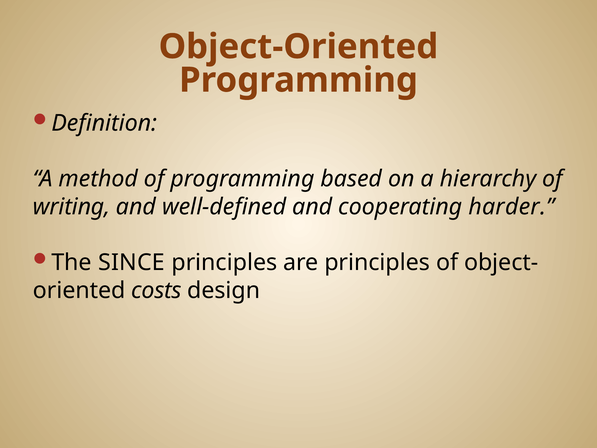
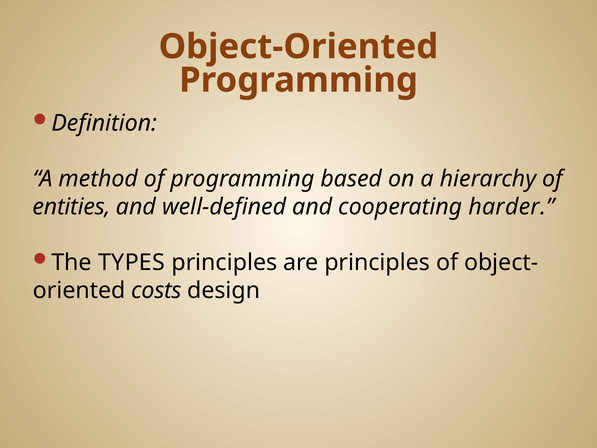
writing: writing -> entities (72, 207)
SINCE: SINCE -> TYPES (131, 262)
